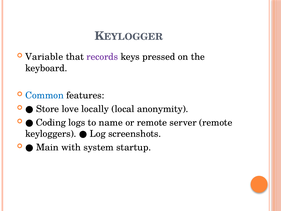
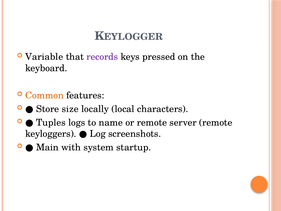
Common colour: blue -> orange (45, 95)
love: love -> size (70, 109)
anonymity: anonymity -> characters (163, 109)
Coding: Coding -> Tuples (51, 122)
